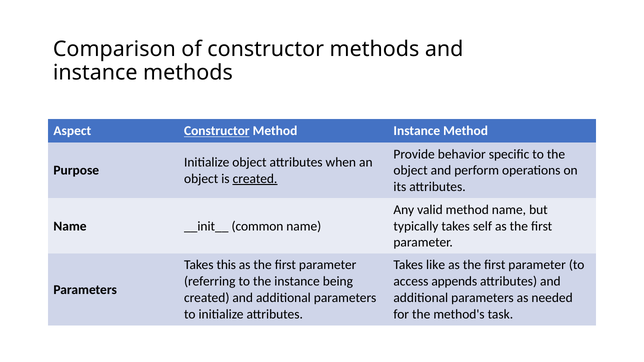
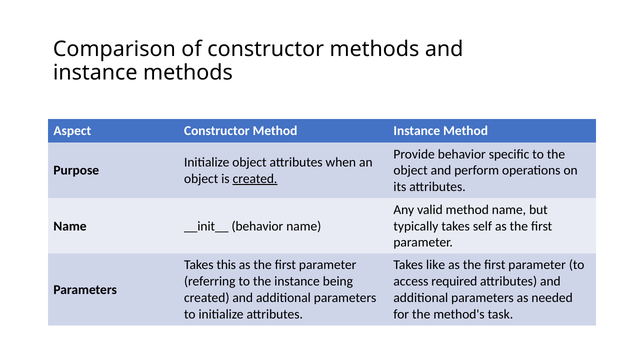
Constructor underline: present -> none (217, 131)
common: common -> behavior (257, 226)
appends: appends -> required (454, 282)
